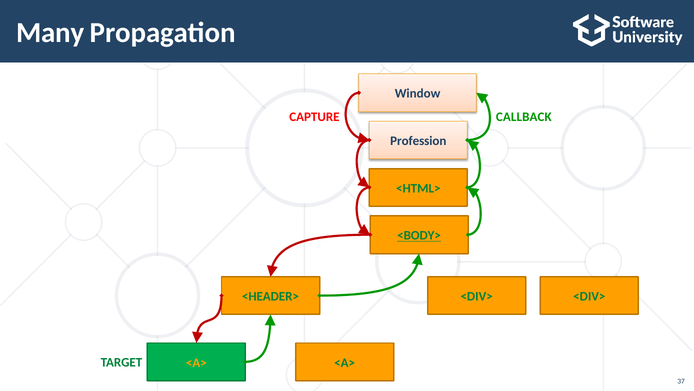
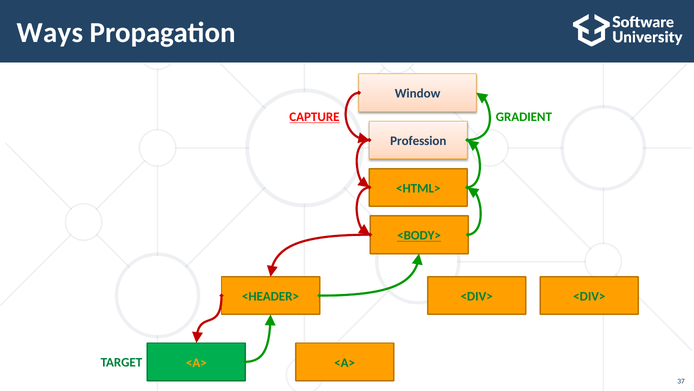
Many: Many -> Ways (50, 33)
CAPTURE underline: none -> present (314, 117)
CALLBACK: CALLBACK -> GRADIENT (524, 117)
